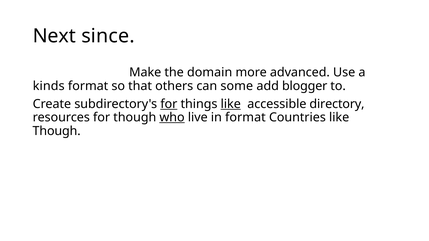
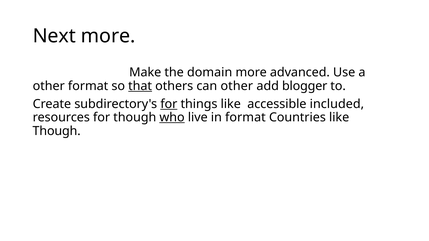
Next since: since -> more (108, 36)
kinds: kinds -> other (49, 86)
that underline: none -> present (140, 86)
can some: some -> other (237, 86)
like underline: present -> none (231, 104)
directory: directory -> included (337, 104)
